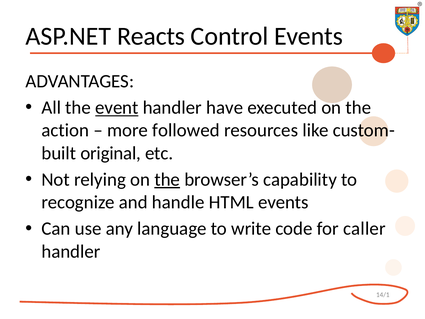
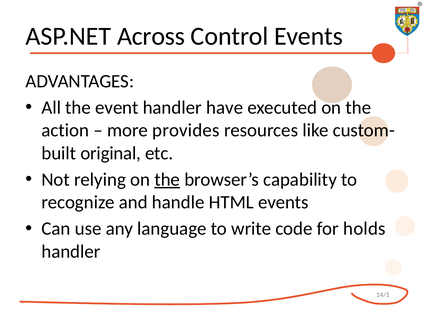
Reacts: Reacts -> Across (151, 36)
event underline: present -> none (117, 108)
followed: followed -> provides (186, 130)
caller: caller -> holds (364, 229)
